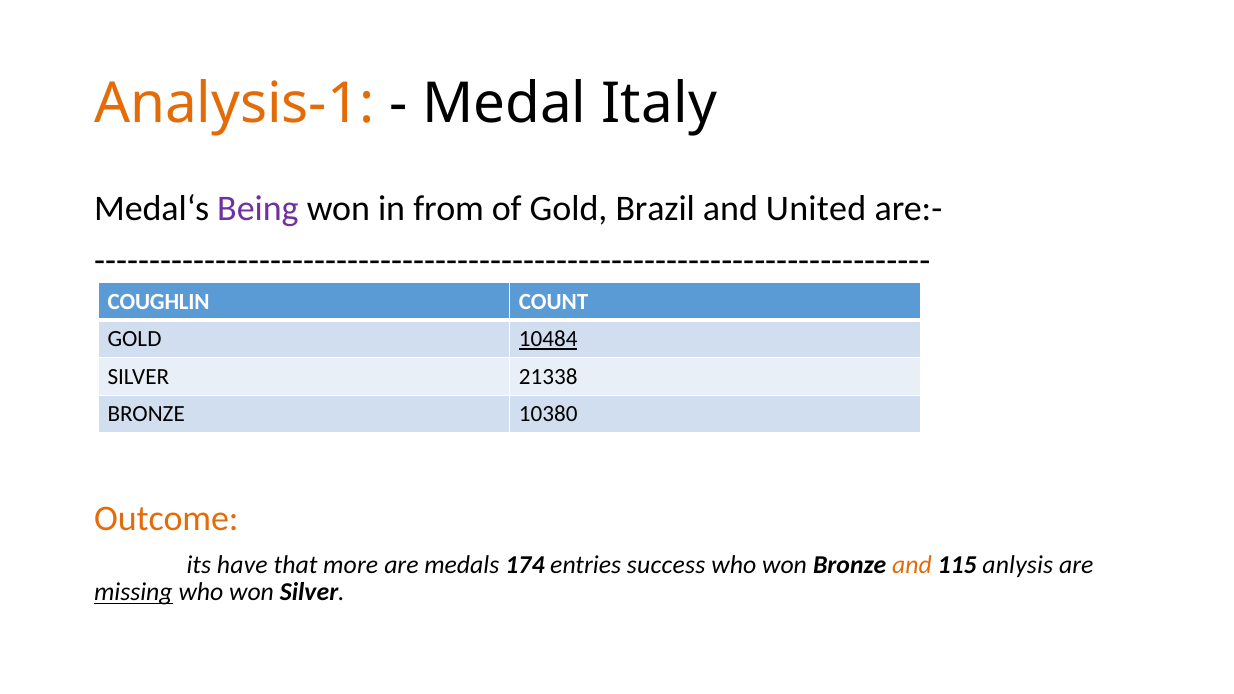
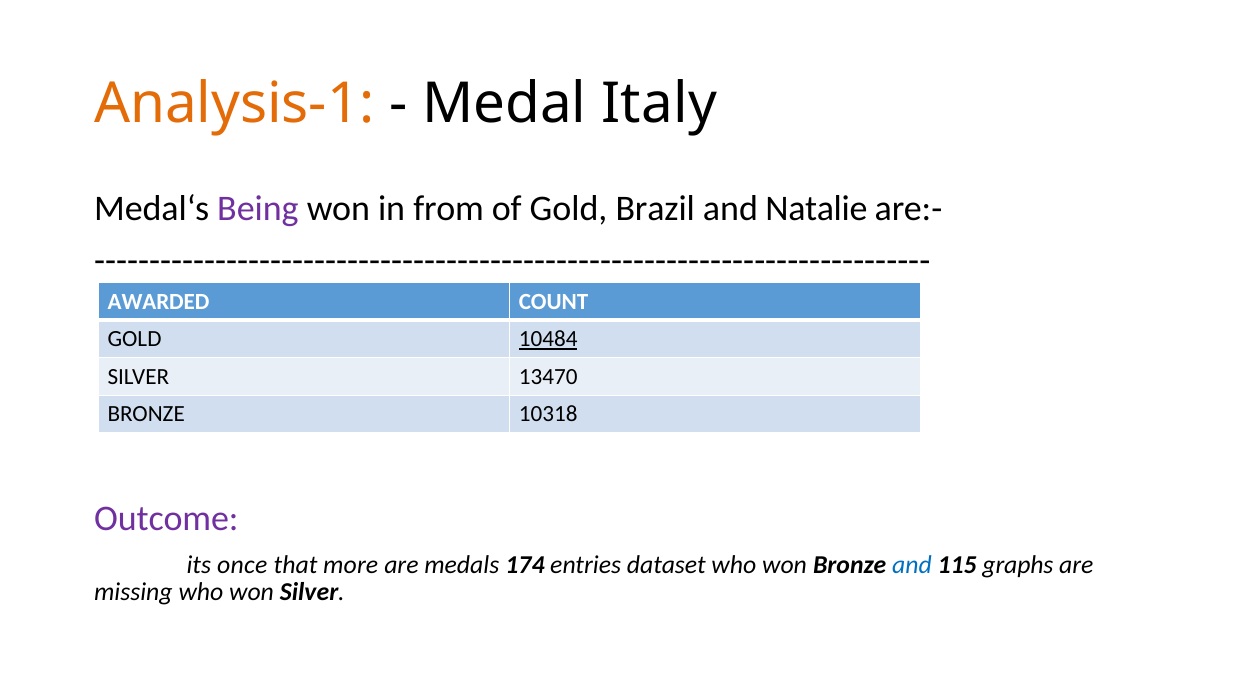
United: United -> Natalie (816, 209)
COUGHLIN: COUGHLIN -> AWARDED (159, 302)
21338: 21338 -> 13470 (548, 377)
10380: 10380 -> 10318 (548, 414)
Outcome colour: orange -> purple (166, 518)
have: have -> once (242, 565)
success: success -> dataset (666, 565)
and colour: orange -> blue (912, 565)
anlysis: anlysis -> graphs (1018, 565)
missing underline: present -> none (133, 592)
